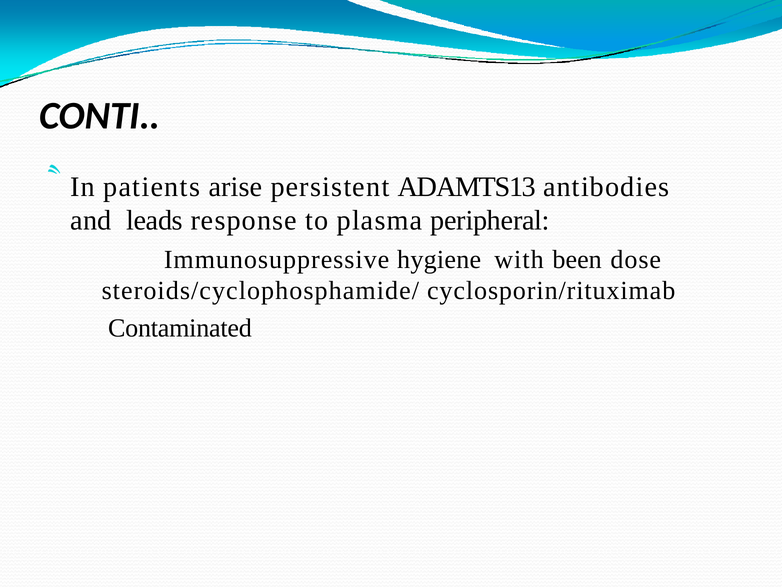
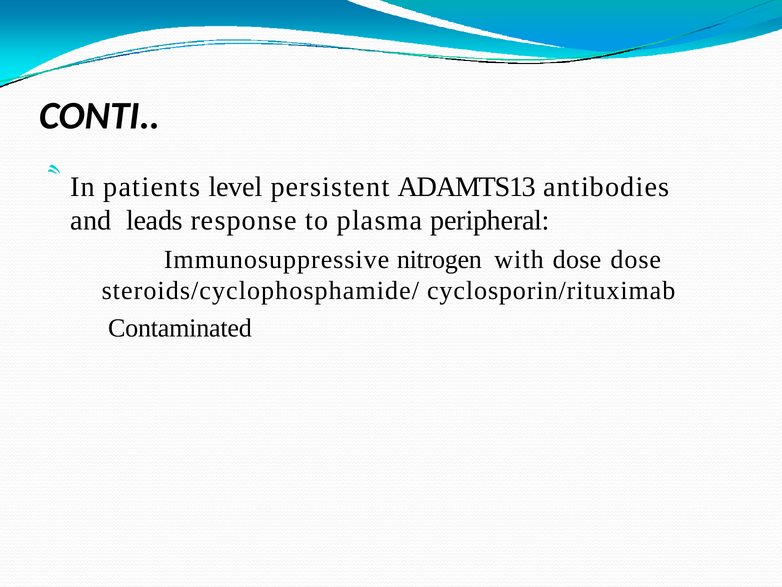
arise: arise -> level (235, 187)
hygiene: hygiene -> nitrogen (439, 259)
with been: been -> dose (577, 259)
